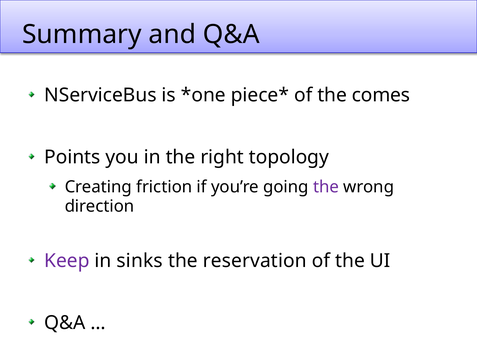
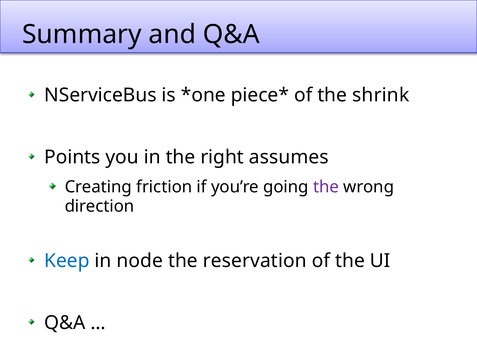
comes: comes -> shrink (381, 95)
topology: topology -> assumes (289, 157)
Keep colour: purple -> blue (67, 261)
sinks: sinks -> node (140, 261)
